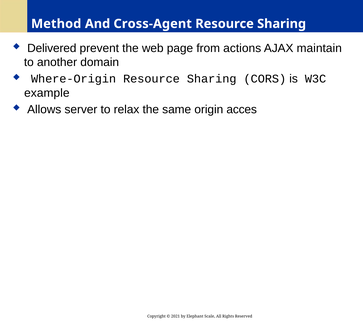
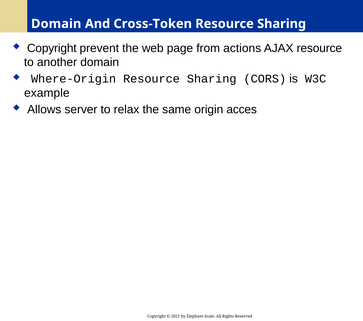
Method: Method -> Domain (56, 24)
Cross-Agent: Cross-Agent -> Cross-Token (153, 24)
Delivered: Delivered -> Copyright (52, 48)
AJAX maintain: maintain -> resource (319, 48)
